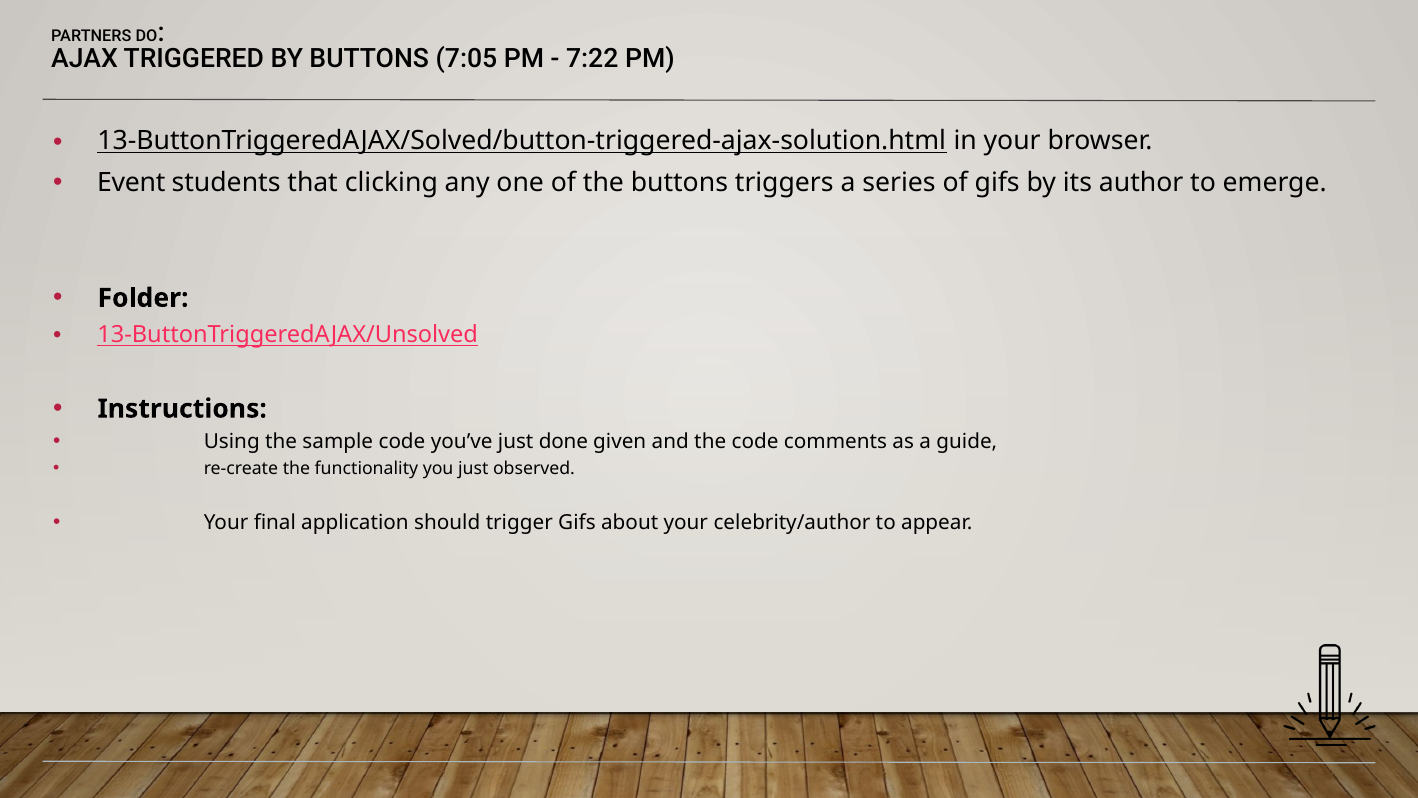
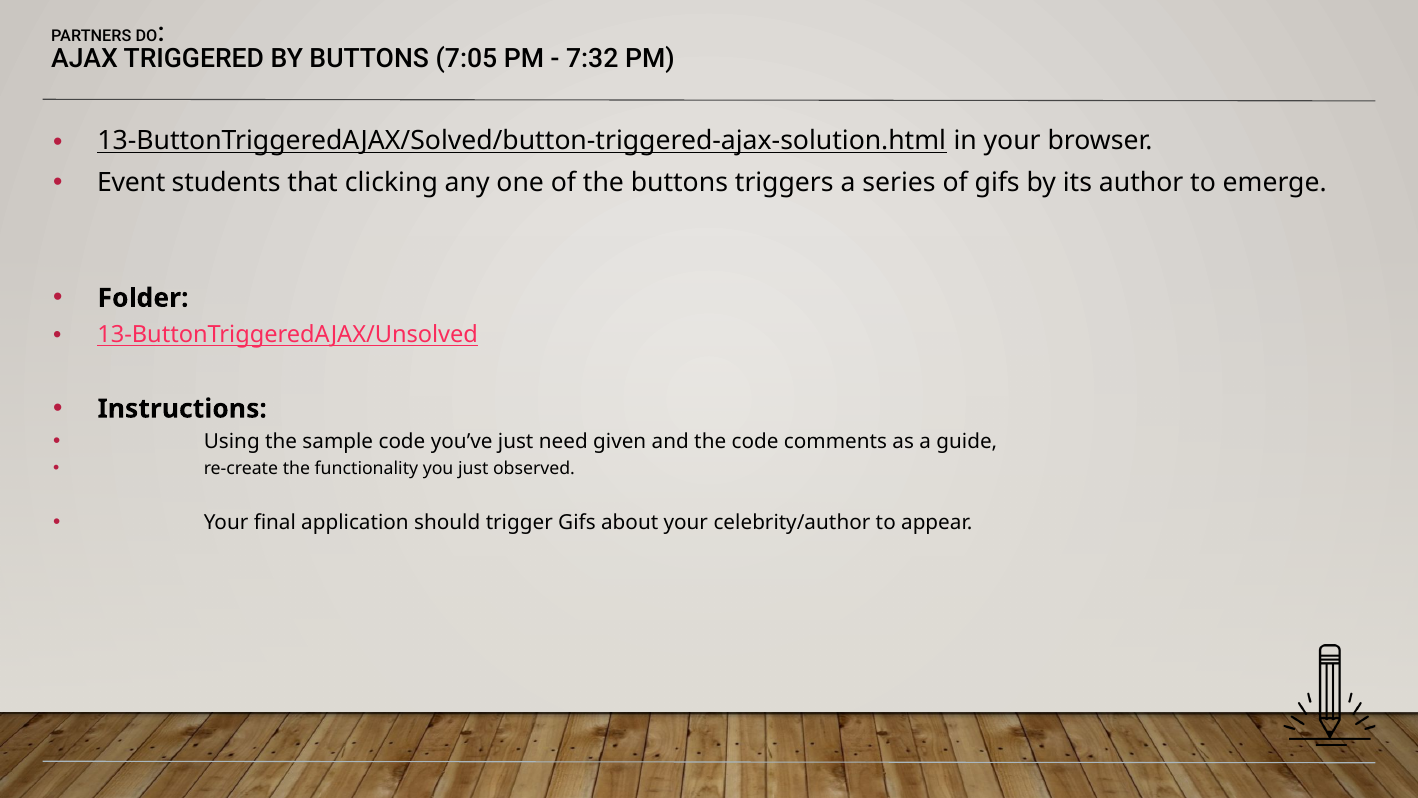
7:22: 7:22 -> 7:32 (592, 59)
done: done -> need (563, 441)
